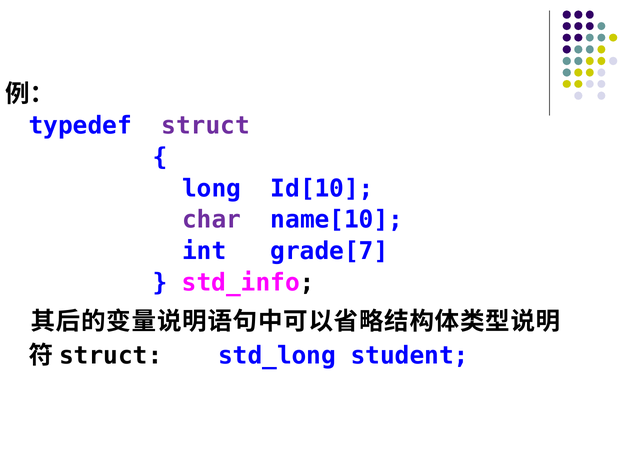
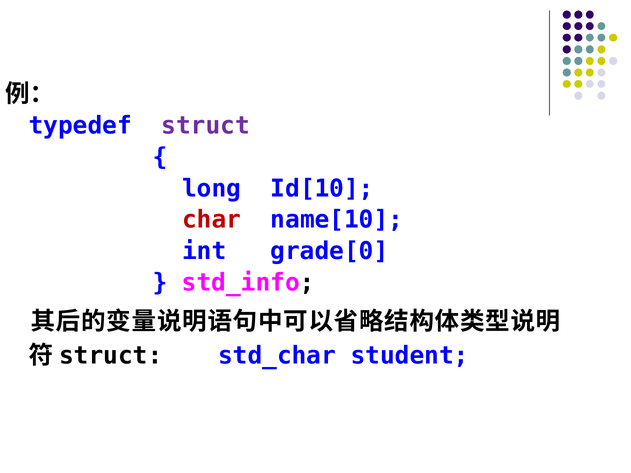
char colour: purple -> red (212, 220)
grade[7: grade[7 -> grade[0 (329, 251)
std_long: std_long -> std_char (277, 356)
